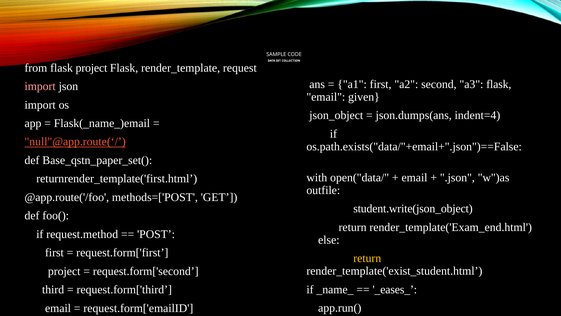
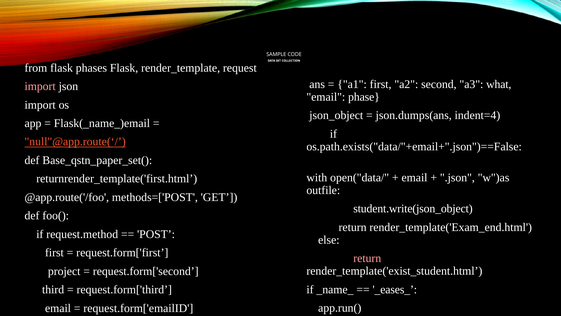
flask project: project -> phases (91, 68)
a3 flask: flask -> what (499, 84)
given: given -> phase (364, 97)
return colour: yellow -> pink (367, 258)
